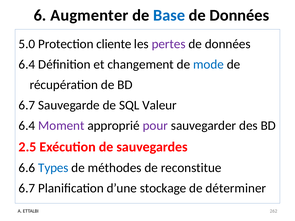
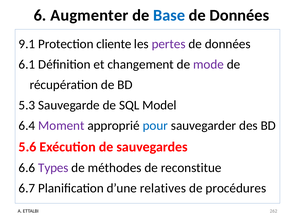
5.0: 5.0 -> 9.1 (27, 44)
6.4: 6.4 -> 6.1 (27, 64)
mode colour: blue -> purple (208, 64)
6.7: 6.7 -> 5.3 (27, 105)
Valeur: Valeur -> Model (159, 105)
pour colour: purple -> blue (155, 126)
2.5: 2.5 -> 5.6 (27, 147)
Types colour: blue -> purple (53, 168)
stockage: stockage -> relatives (163, 188)
déterminer: déterminer -> procédures (236, 188)
